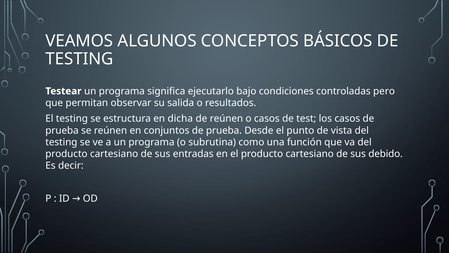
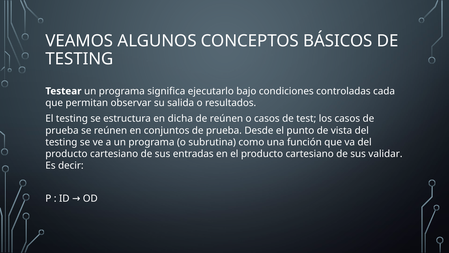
pero: pero -> cada (384, 91)
debido: debido -> validar (385, 154)
